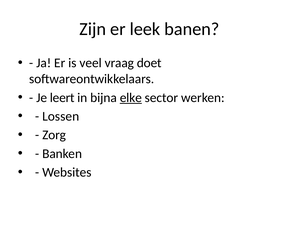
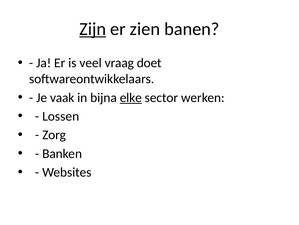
Zijn underline: none -> present (93, 29)
leek: leek -> zien (145, 29)
leert: leert -> vaak (62, 97)
